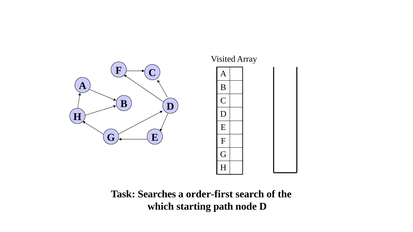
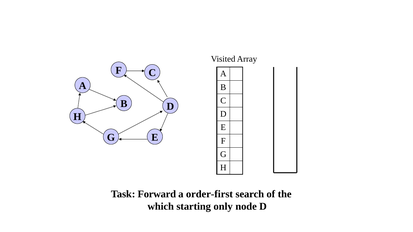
Searches: Searches -> Forward (157, 194)
path: path -> only (223, 207)
